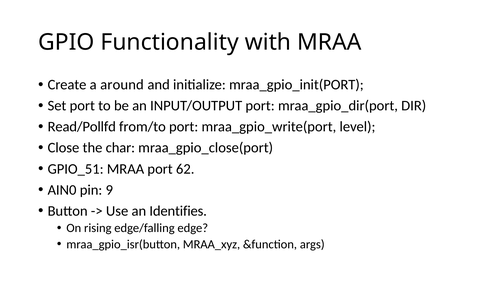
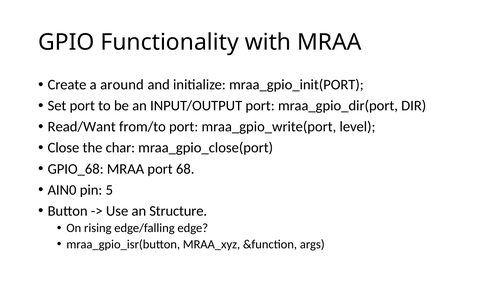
Read/Pollfd: Read/Pollfd -> Read/Want (82, 127)
GPIO_51: GPIO_51 -> GPIO_68 (76, 169)
62: 62 -> 68 (185, 169)
9: 9 -> 5 (109, 190)
Identifies: Identifies -> Structure (178, 211)
